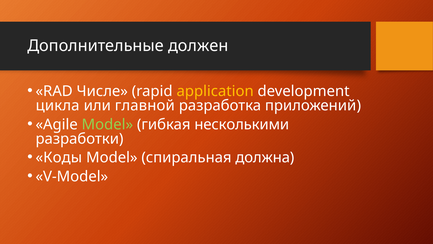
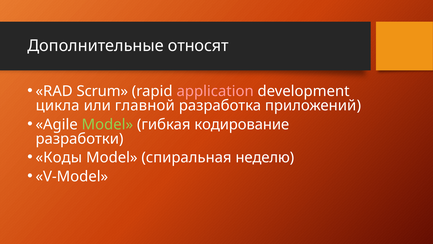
должен: должен -> относят (198, 46)
Числе: Числе -> Scrum (102, 91)
application colour: yellow -> pink (215, 91)
несколькими: несколькими -> кодирование (242, 124)
должна: должна -> неделю (265, 157)
